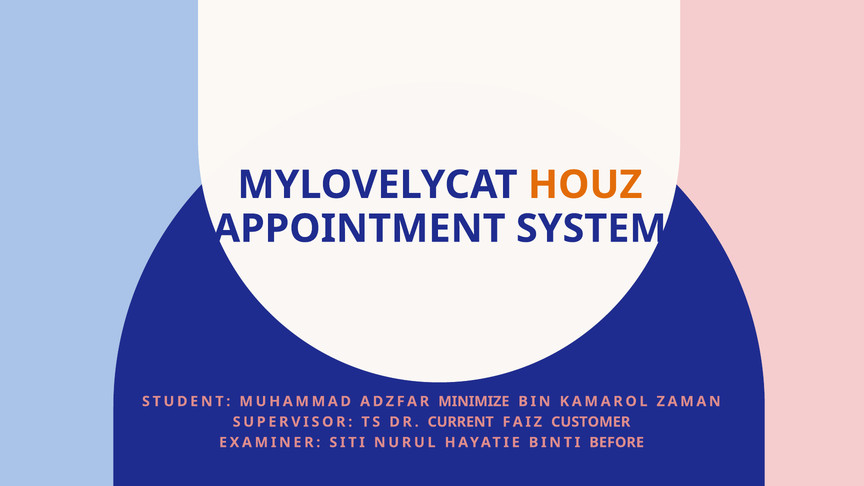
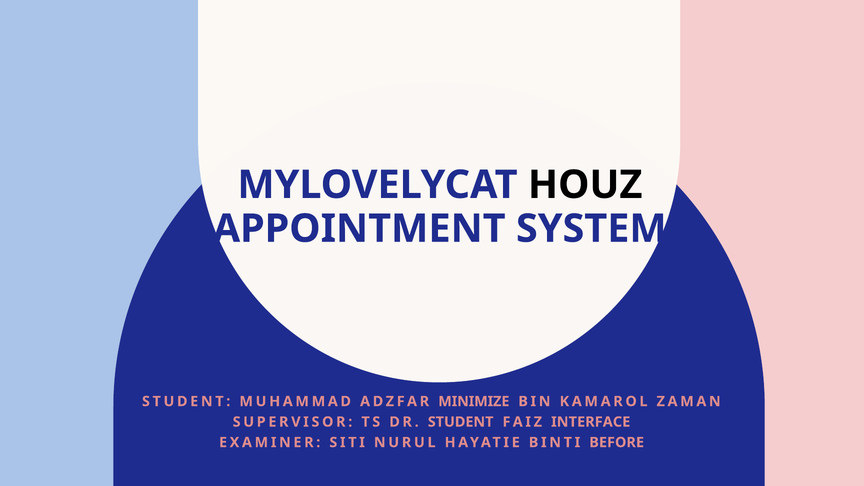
HOUZ colour: orange -> black (585, 185)
DR CURRENT: CURRENT -> STUDENT (461, 422)
CUSTOMER: CUSTOMER -> INTERFACE (591, 422)
